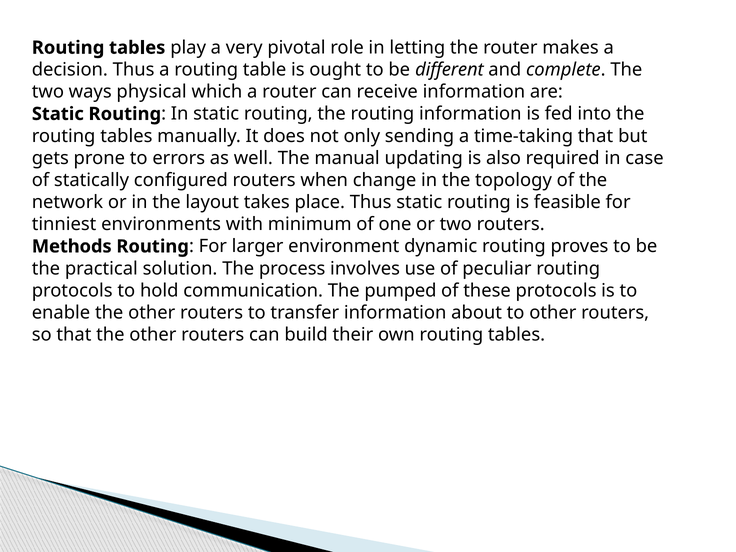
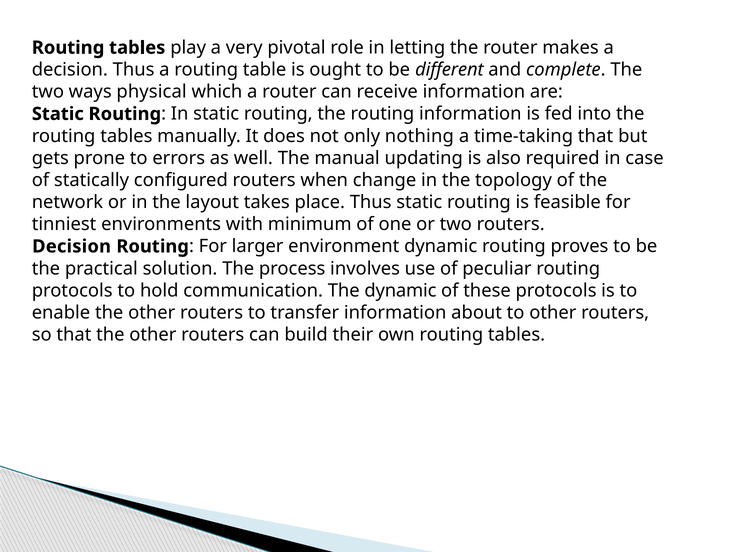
sending: sending -> nothing (419, 136)
Methods: Methods -> Decision (72, 246)
The pumped: pumped -> dynamic (400, 291)
